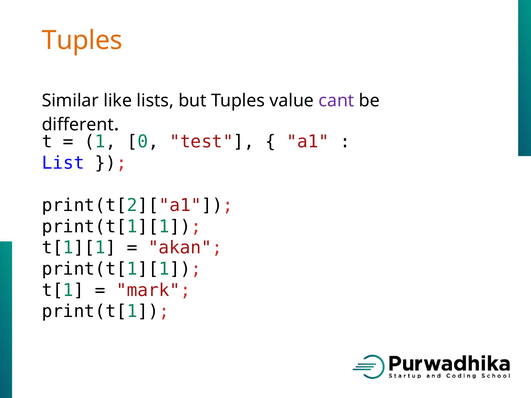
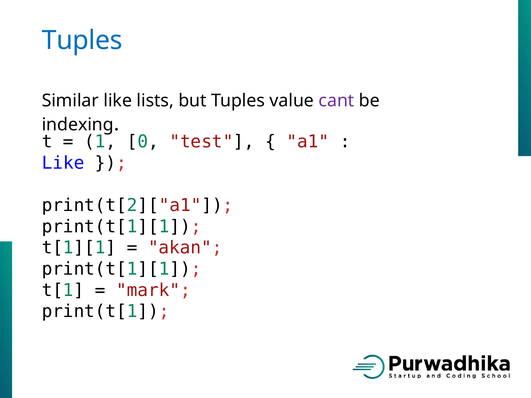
Tuples colour: orange -> blue (82, 41)
different: different -> indexing (78, 125)
List: List -> Like (63, 163)
